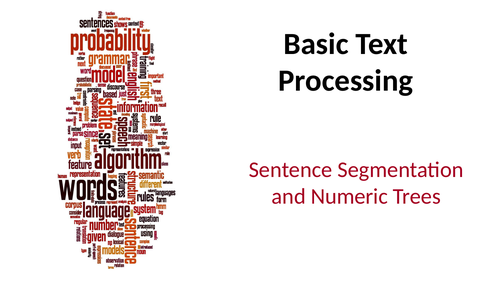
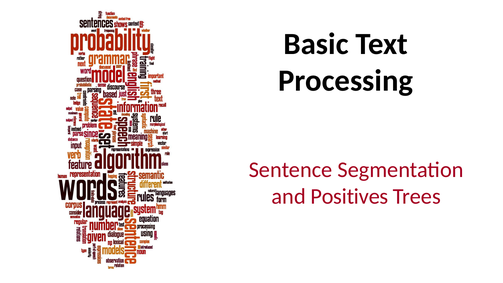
Numeric: Numeric -> Positives (349, 196)
